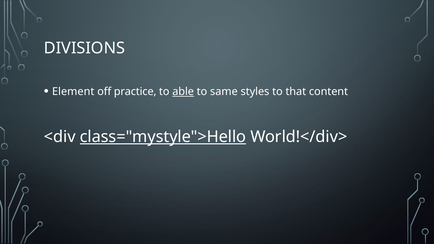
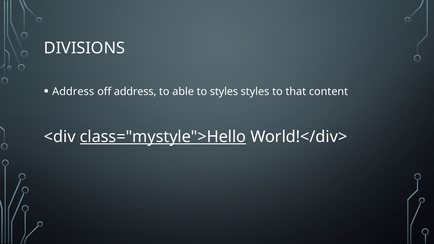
Element: Element -> Address (73, 92)
off practice: practice -> address (135, 92)
able underline: present -> none (183, 92)
to same: same -> styles (224, 92)
